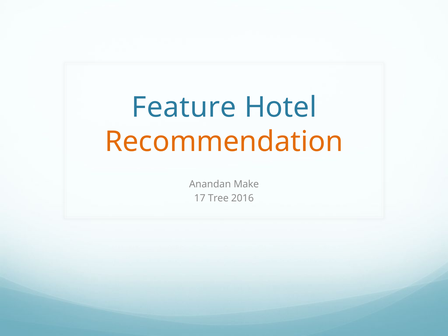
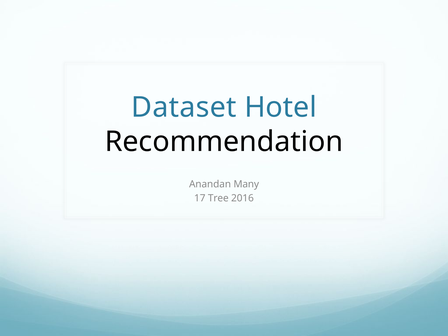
Feature: Feature -> Dataset (184, 107)
Recommendation colour: orange -> black (224, 142)
Make: Make -> Many (246, 184)
